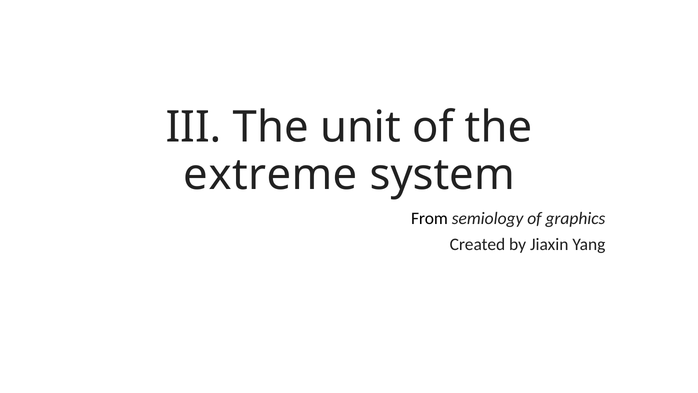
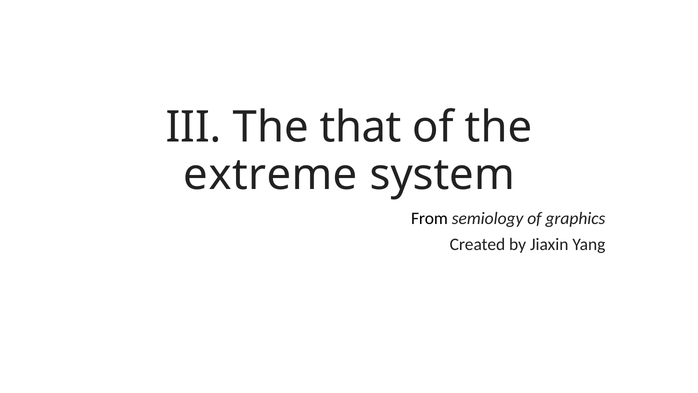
unit: unit -> that (361, 127)
